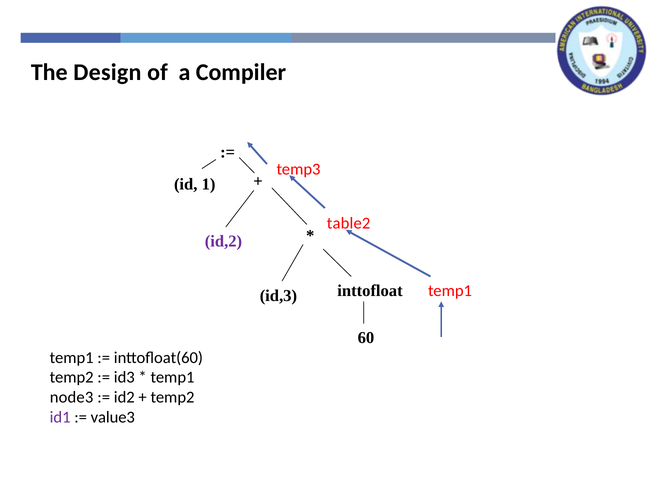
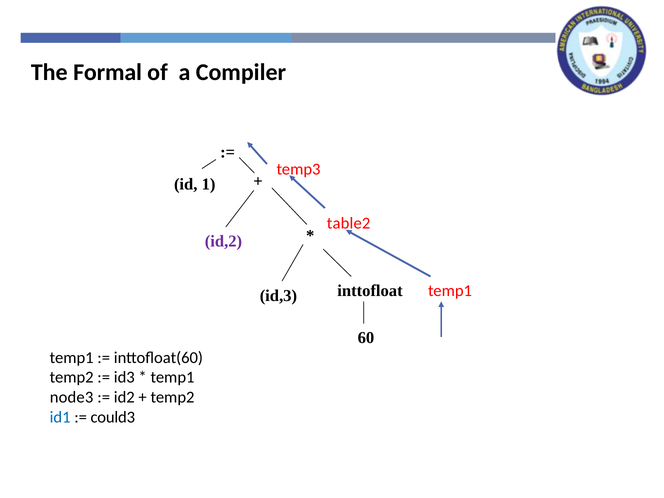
Design: Design -> Formal (108, 72)
id1 colour: purple -> blue (60, 417)
value3: value3 -> could3 (113, 417)
